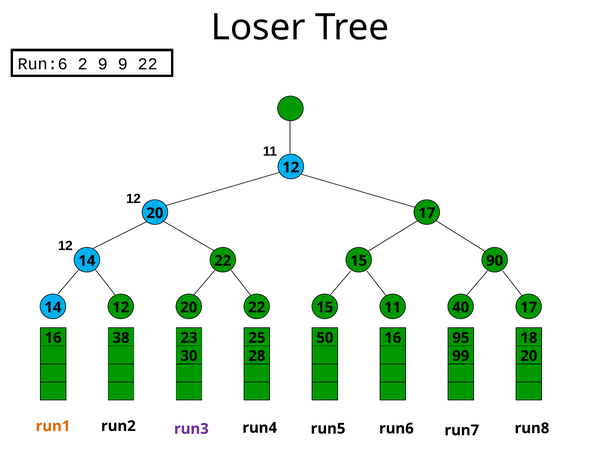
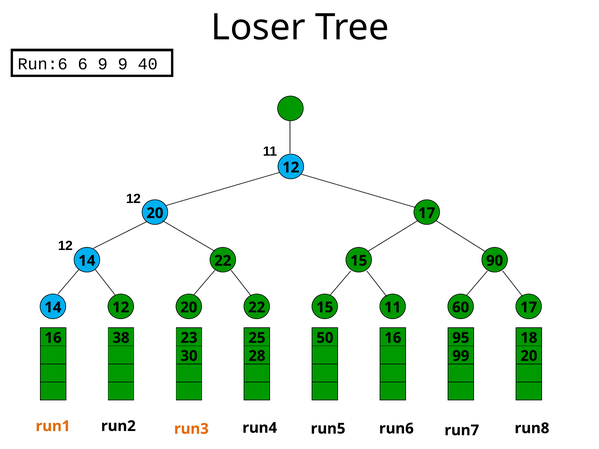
2: 2 -> 6 (83, 64)
9 22: 22 -> 40 (148, 64)
40: 40 -> 60 (461, 308)
run3 colour: purple -> orange (191, 429)
